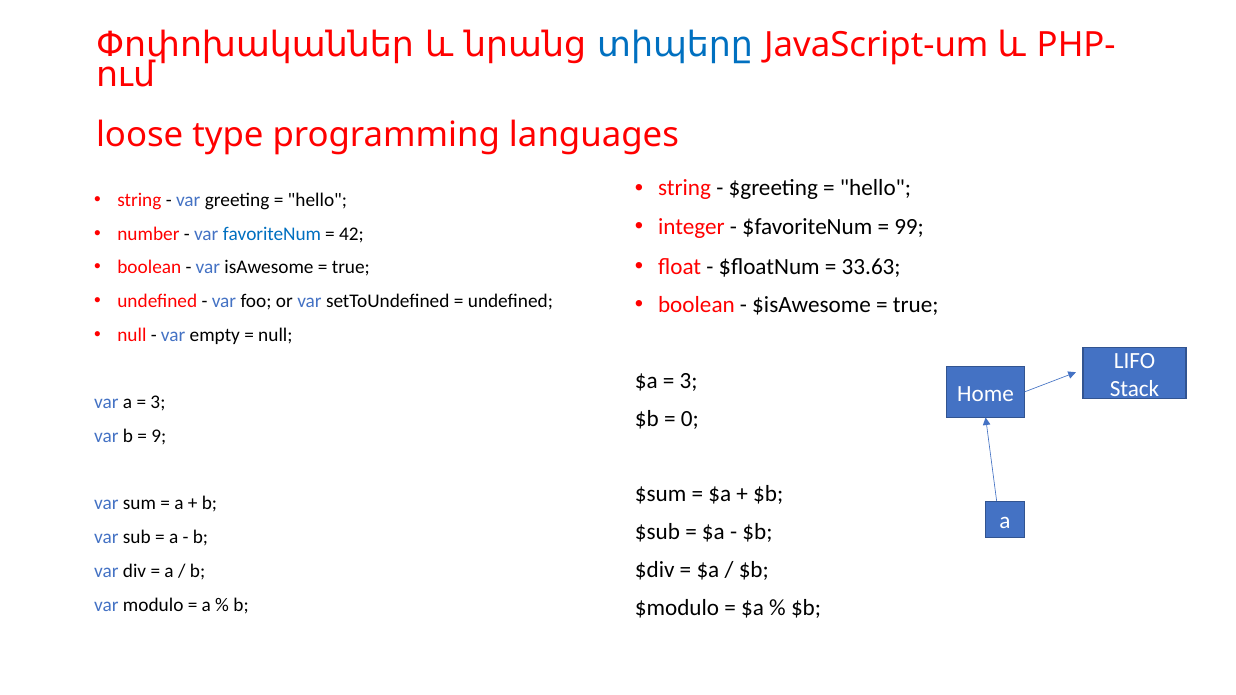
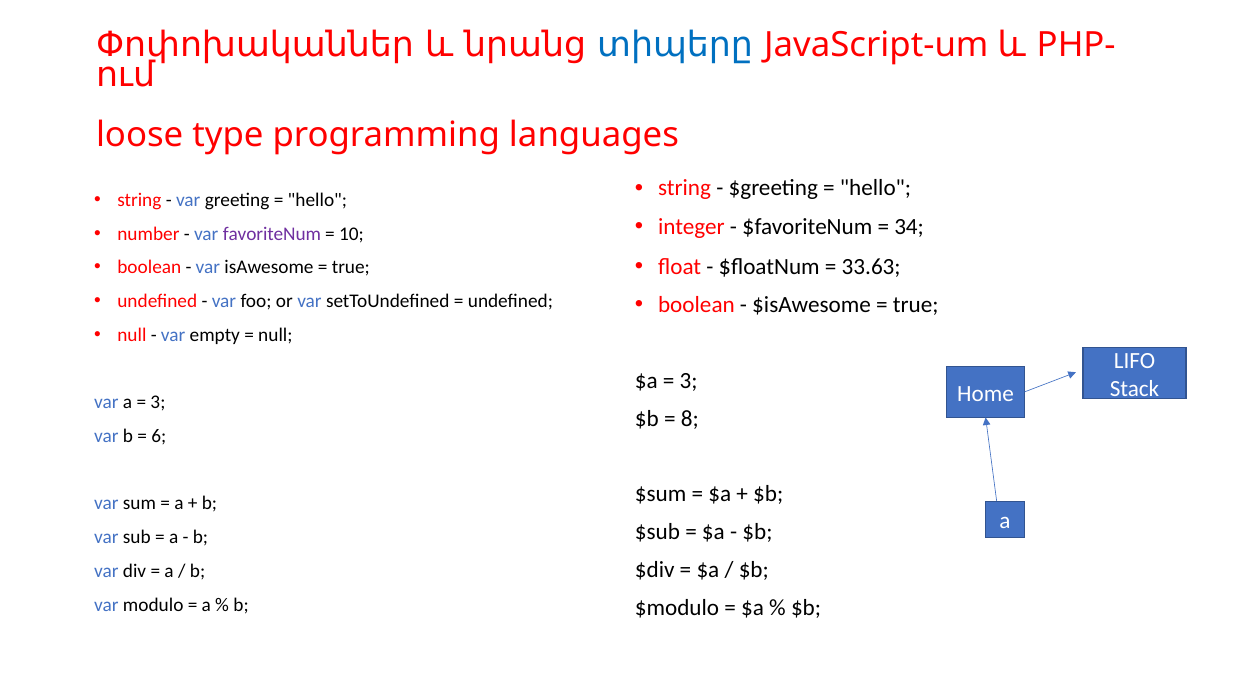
99: 99 -> 34 (909, 227)
favoriteNum colour: blue -> purple (272, 234)
42: 42 -> 10 (351, 234)
0: 0 -> 8 (690, 419)
9: 9 -> 6 (159, 436)
